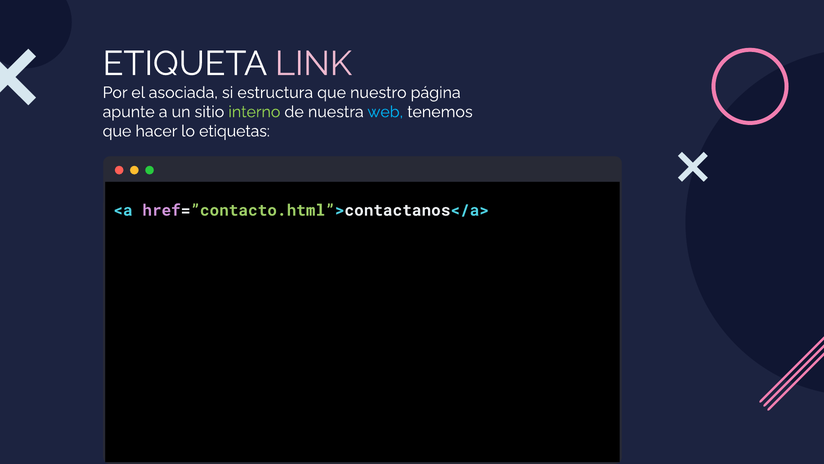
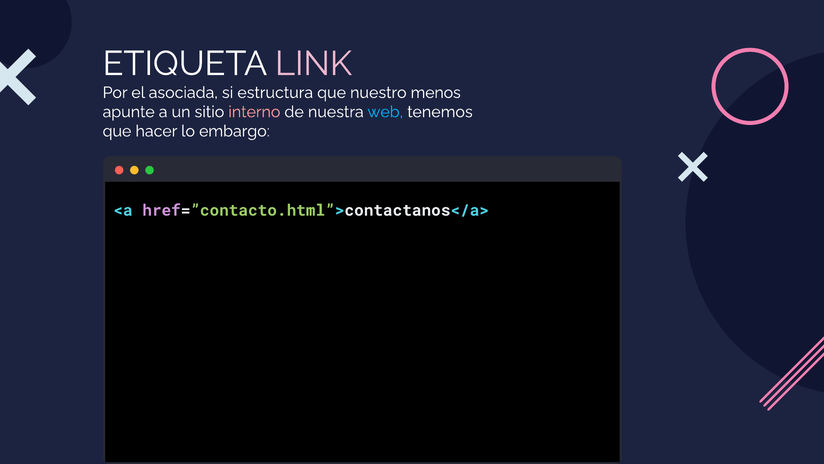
página: página -> menos (436, 93)
interno colour: light green -> pink (254, 112)
etiquetas: etiquetas -> embargo (234, 131)
